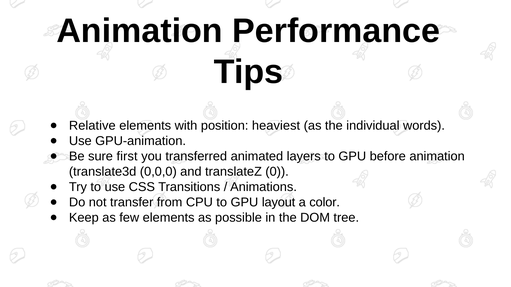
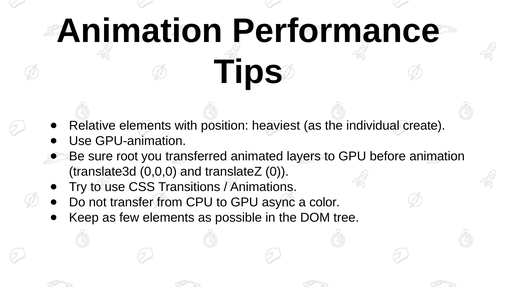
words: words -> create (424, 126)
first: first -> root (127, 157)
layout: layout -> async (278, 203)
